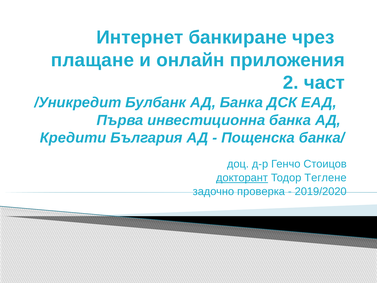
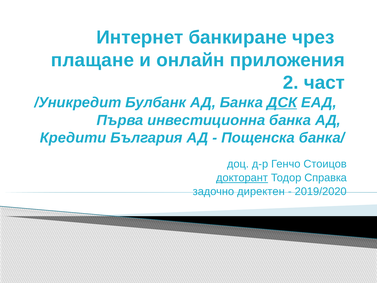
ДСК underline: none -> present (282, 102)
Теглене: Теглене -> Справка (326, 178)
проверка: проверка -> директен (261, 191)
